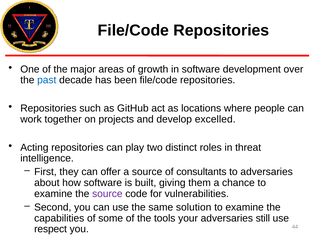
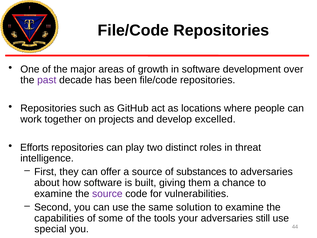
past colour: blue -> purple (47, 80)
Acting: Acting -> Efforts (34, 147)
consultants: consultants -> substances (201, 172)
respect: respect -> special (50, 229)
